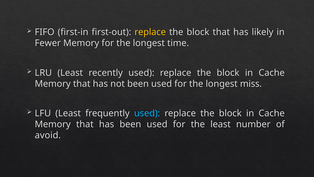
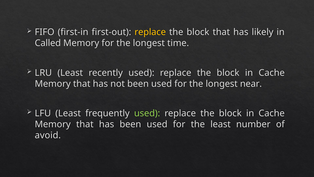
Fewer: Fewer -> Called (48, 43)
miss: miss -> near (251, 84)
used colour: light blue -> light green (147, 113)
